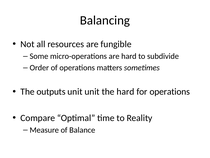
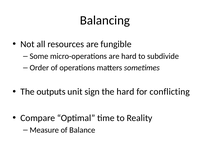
unit unit: unit -> sign (92, 91)
for operations: operations -> conflicting (170, 91)
